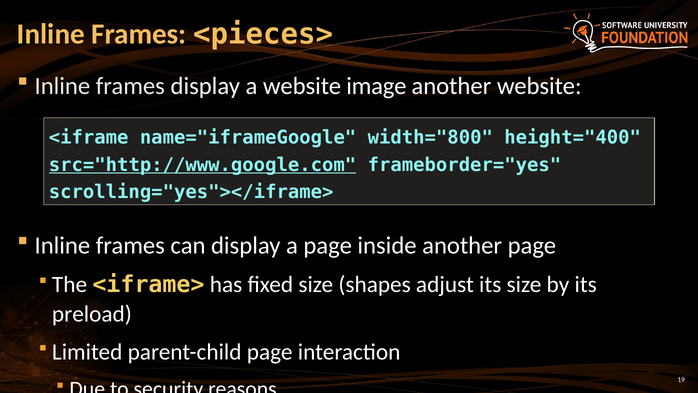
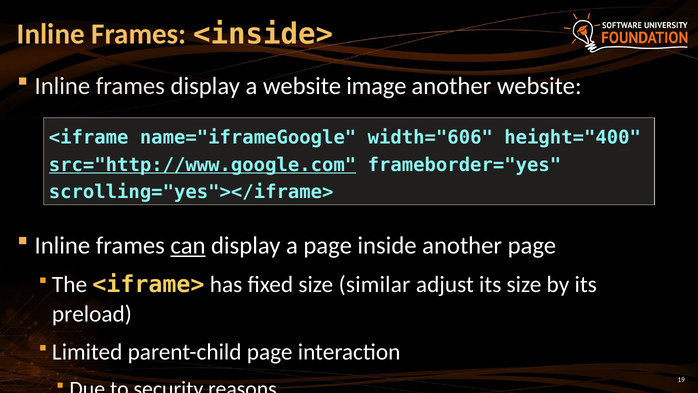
<pieces>: <pieces> -> <inside> (263, 34)
width="800: width="800 -> width="606 (430, 138)
can underline: none -> present (188, 245)
shapes: shapes -> similar (374, 284)
